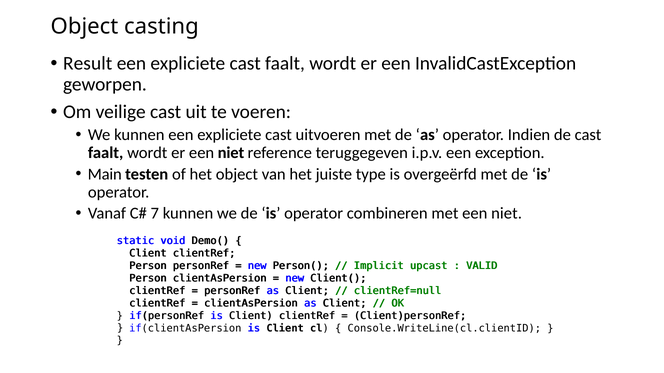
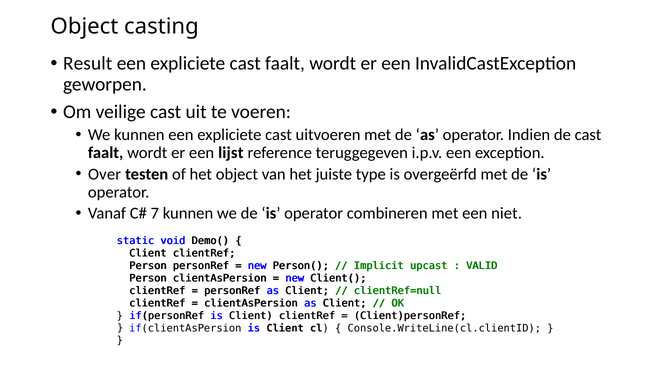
er een niet: niet -> lijst (231, 153)
Main: Main -> Over (105, 174)
